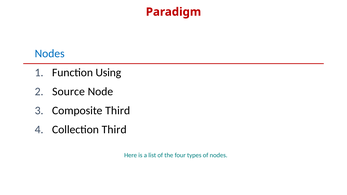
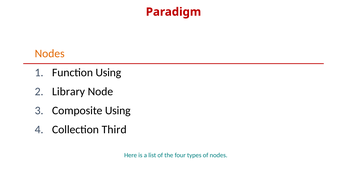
Nodes colour: blue -> orange (50, 54)
Source: Source -> Library (69, 92)
Composite Third: Third -> Using (118, 111)
